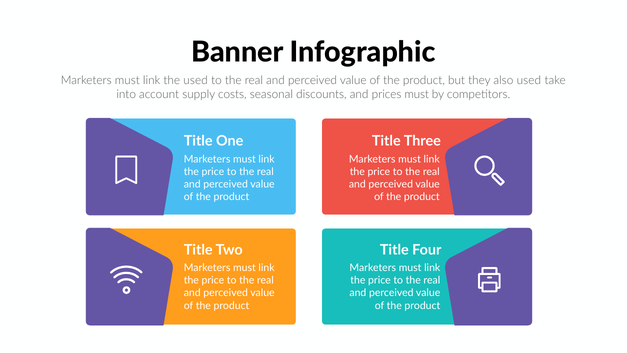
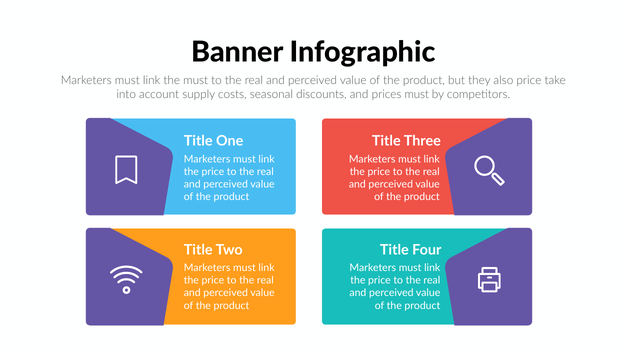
the used: used -> must (196, 80)
also used: used -> price (529, 80)
